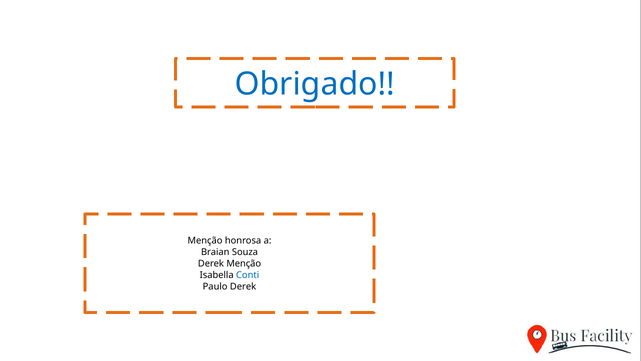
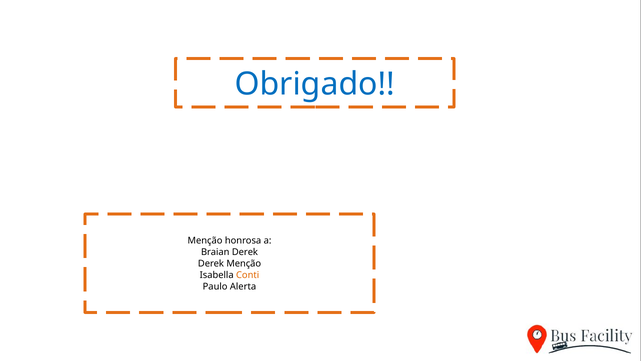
Braian Souza: Souza -> Derek (245, 252)
Conti colour: blue -> orange (248, 275)
Paulo Derek: Derek -> Alerta (243, 286)
